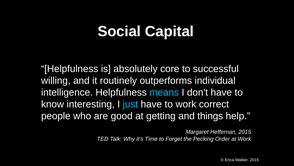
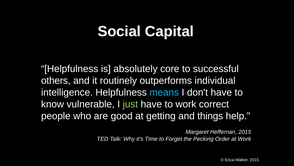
willing: willing -> others (56, 80)
interesting: interesting -> vulnerable (91, 104)
just colour: light blue -> light green (130, 104)
